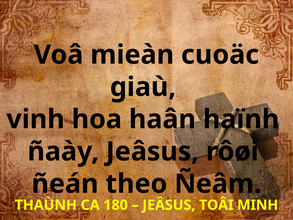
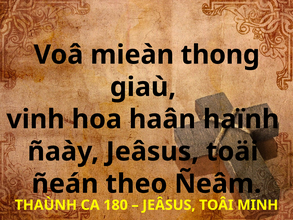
cuoäc: cuoäc -> thong (220, 55)
rôøi: rôøi -> toäi (232, 151)
